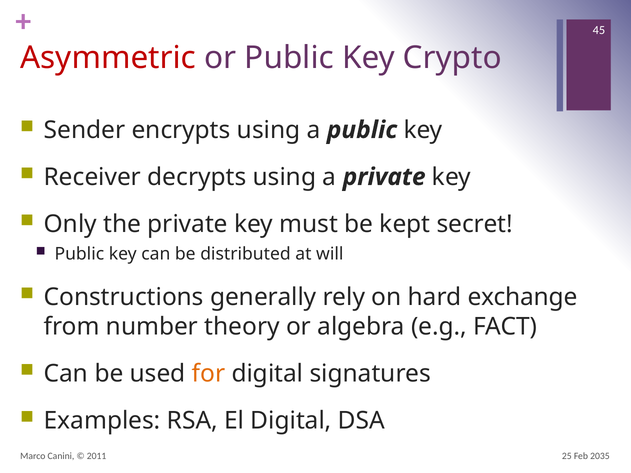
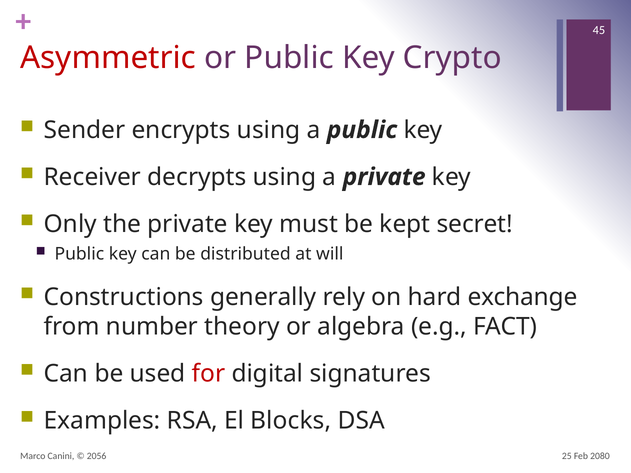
for colour: orange -> red (209, 374)
El Digital: Digital -> Blocks (291, 421)
2011: 2011 -> 2056 (97, 456)
2035: 2035 -> 2080 (600, 457)
